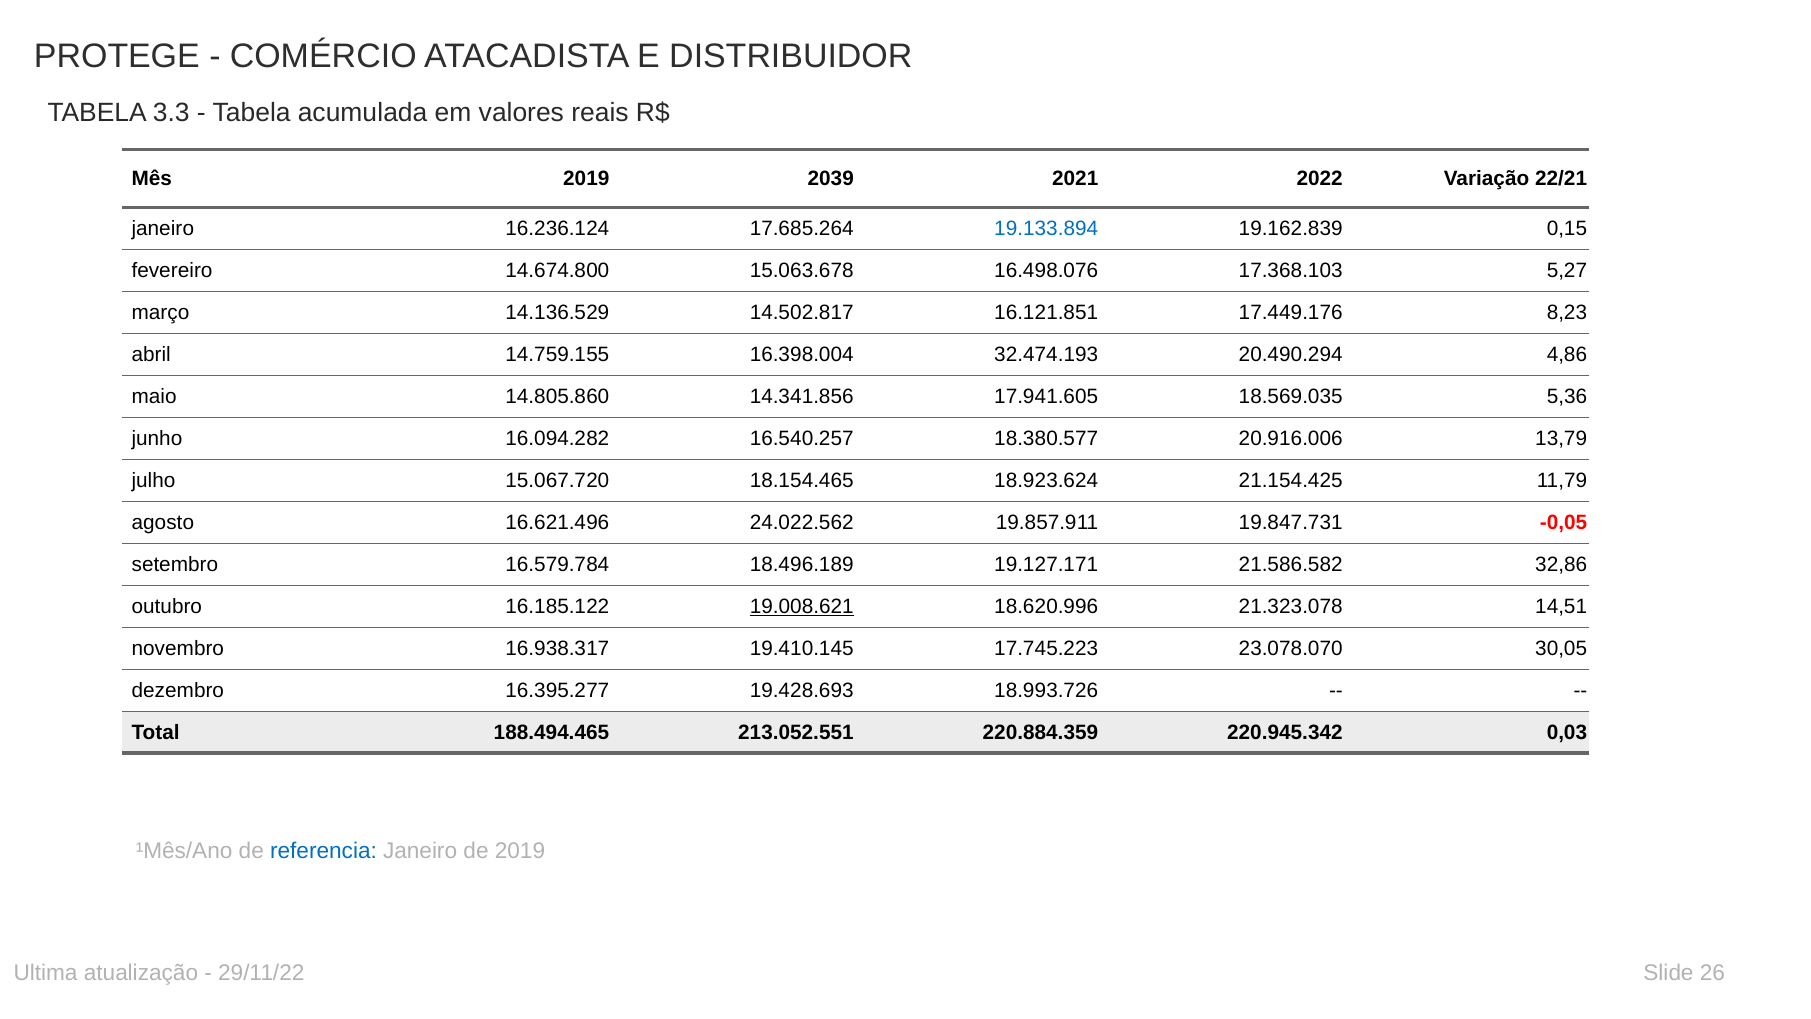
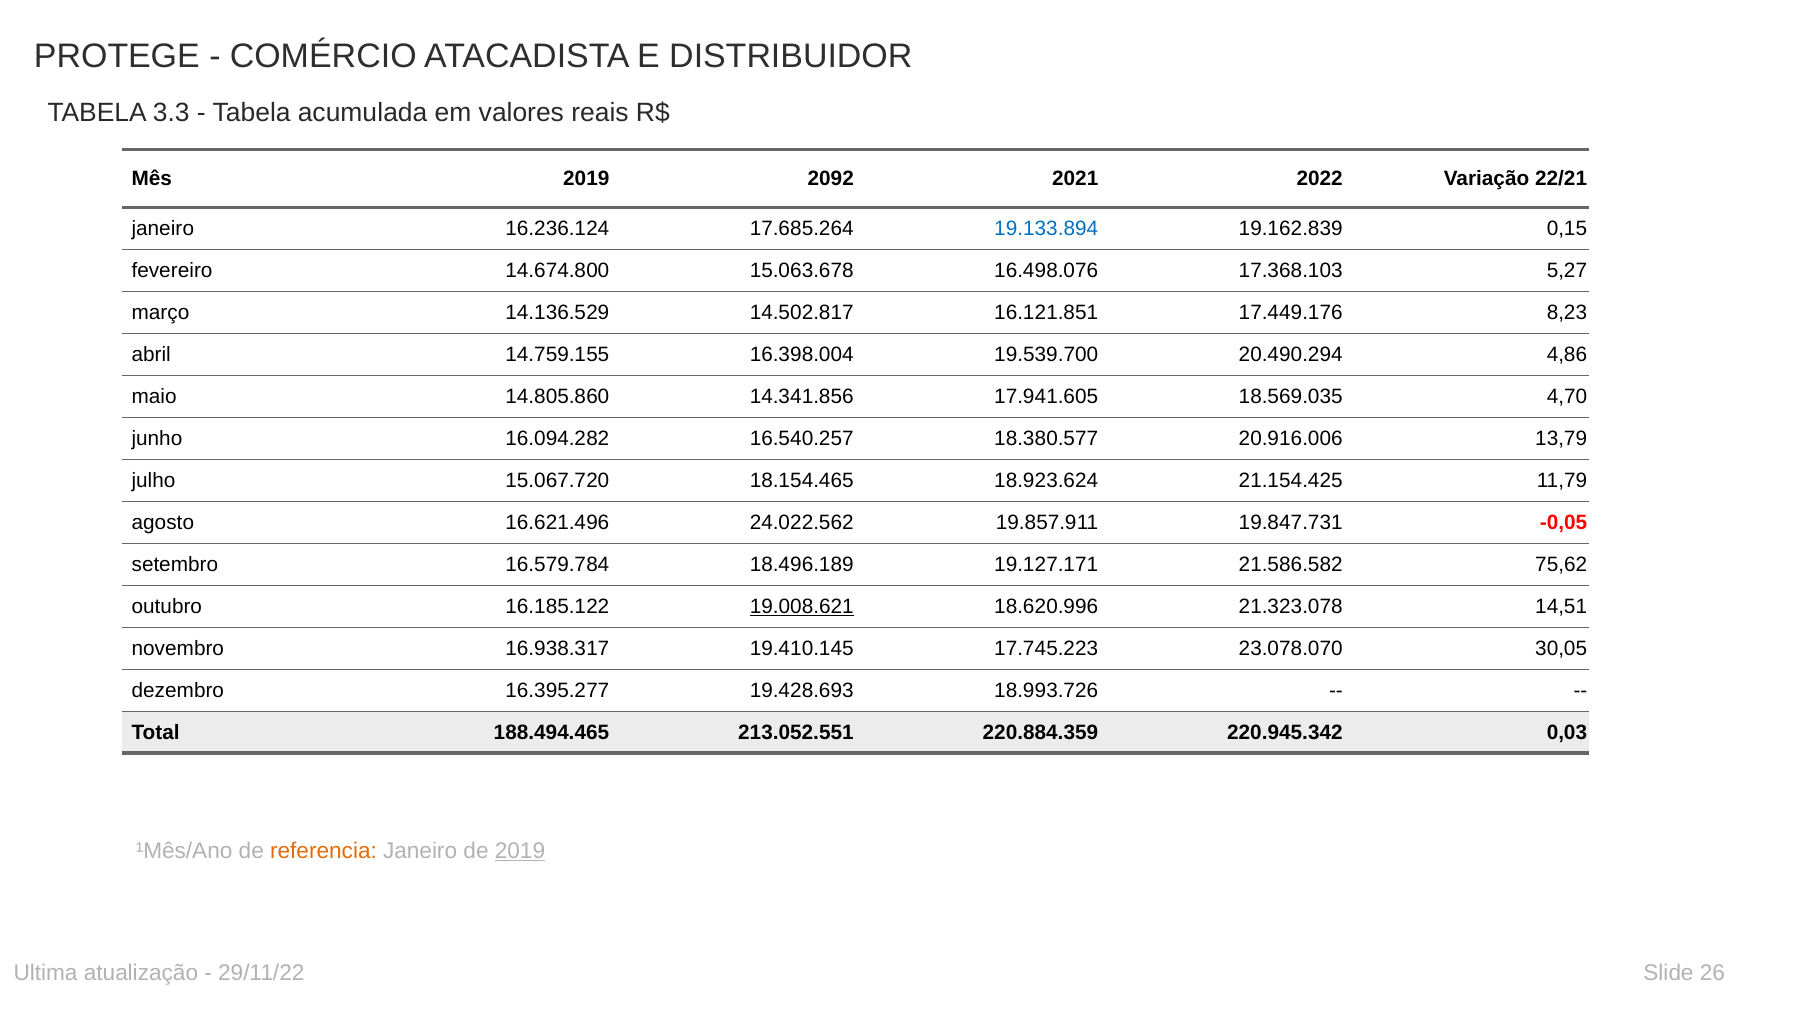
2039: 2039 -> 2092 (831, 179)
32.474.193: 32.474.193 -> 19.539.700 (1046, 354)
5,36: 5,36 -> 4,70 (1567, 396)
32,86: 32,86 -> 75,62 (1561, 564)
referencia colour: blue -> orange (323, 850)
2019 underline: none -> present (520, 850)
